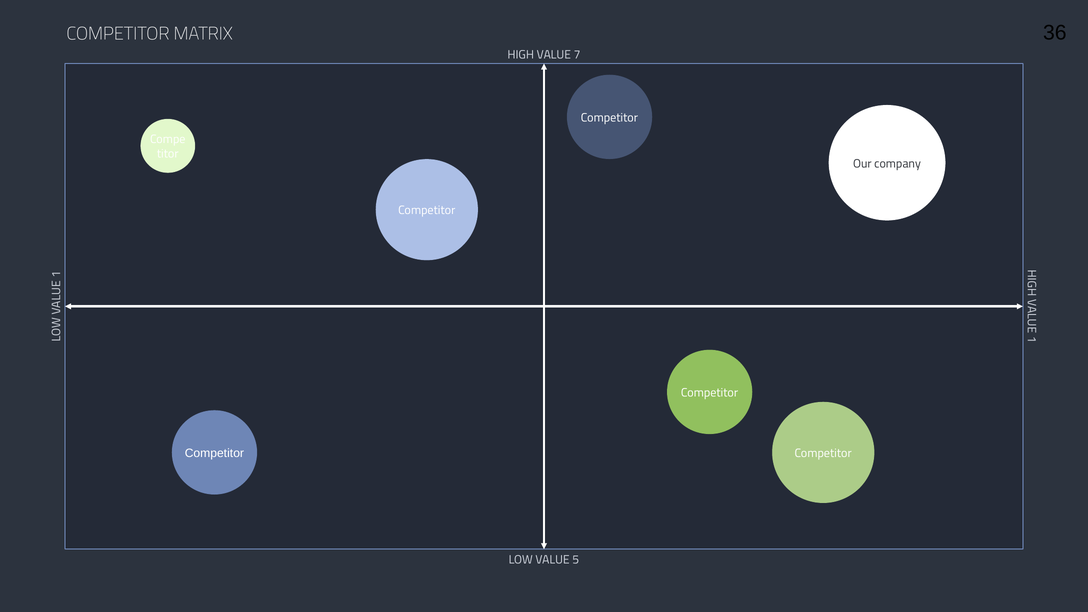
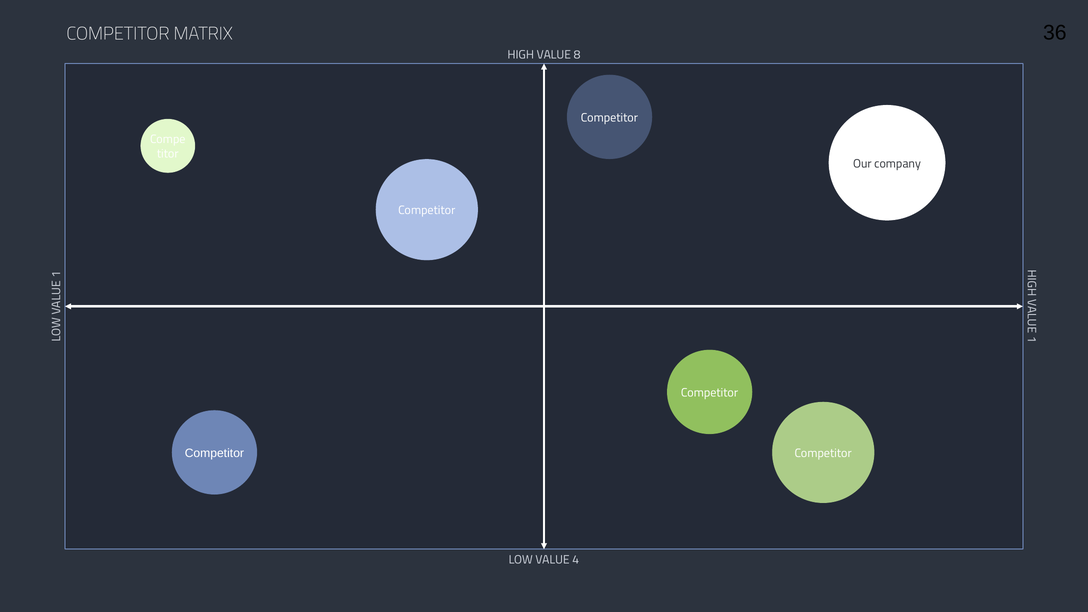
7: 7 -> 8 (577, 55)
5: 5 -> 4 (576, 560)
